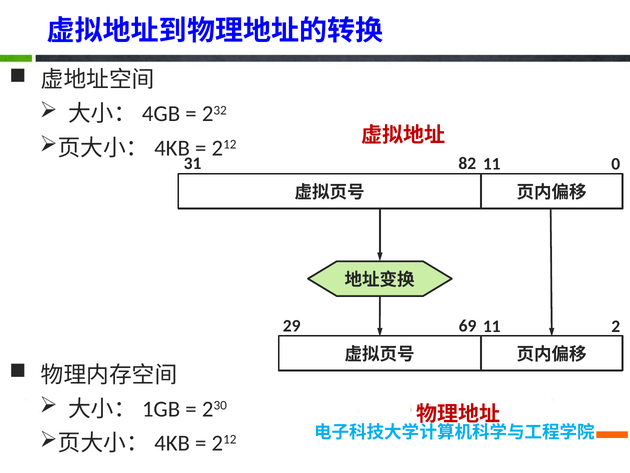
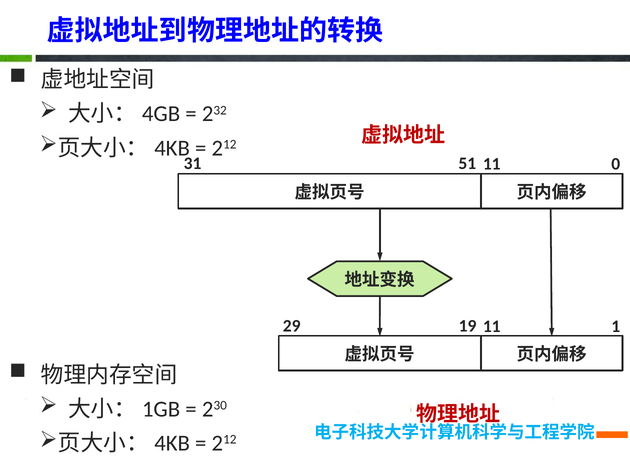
82: 82 -> 51 (467, 163)
69: 69 -> 19 (468, 325)
2: 2 -> 1 (616, 326)
